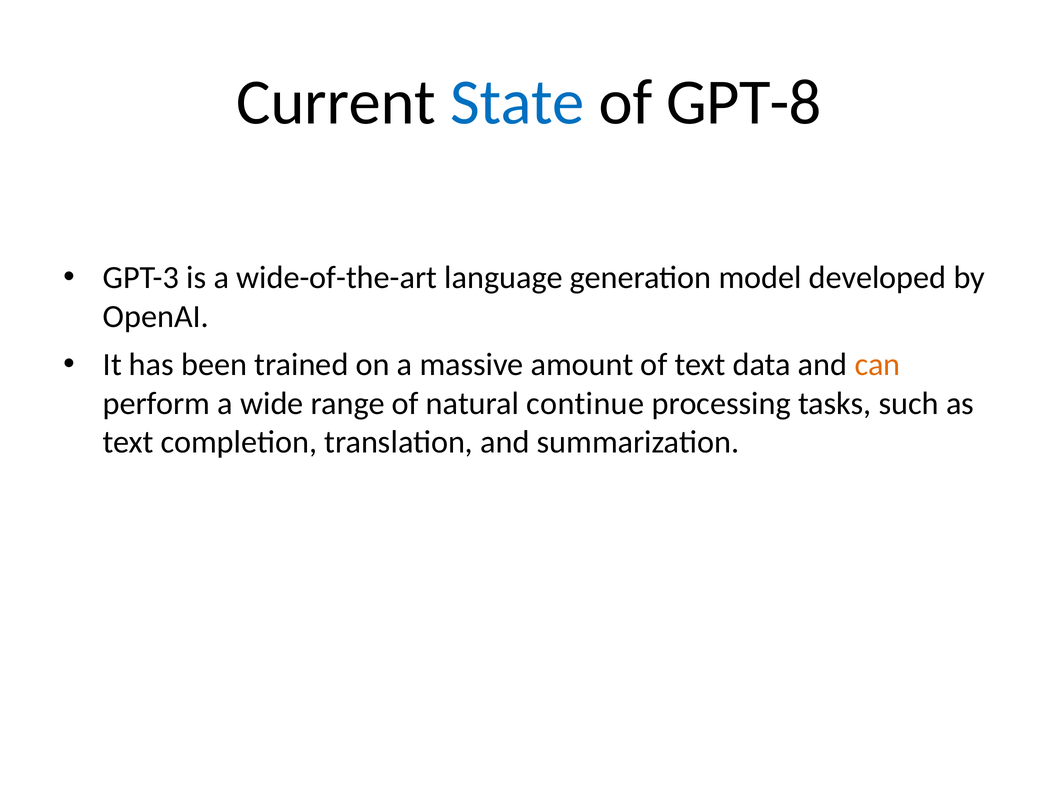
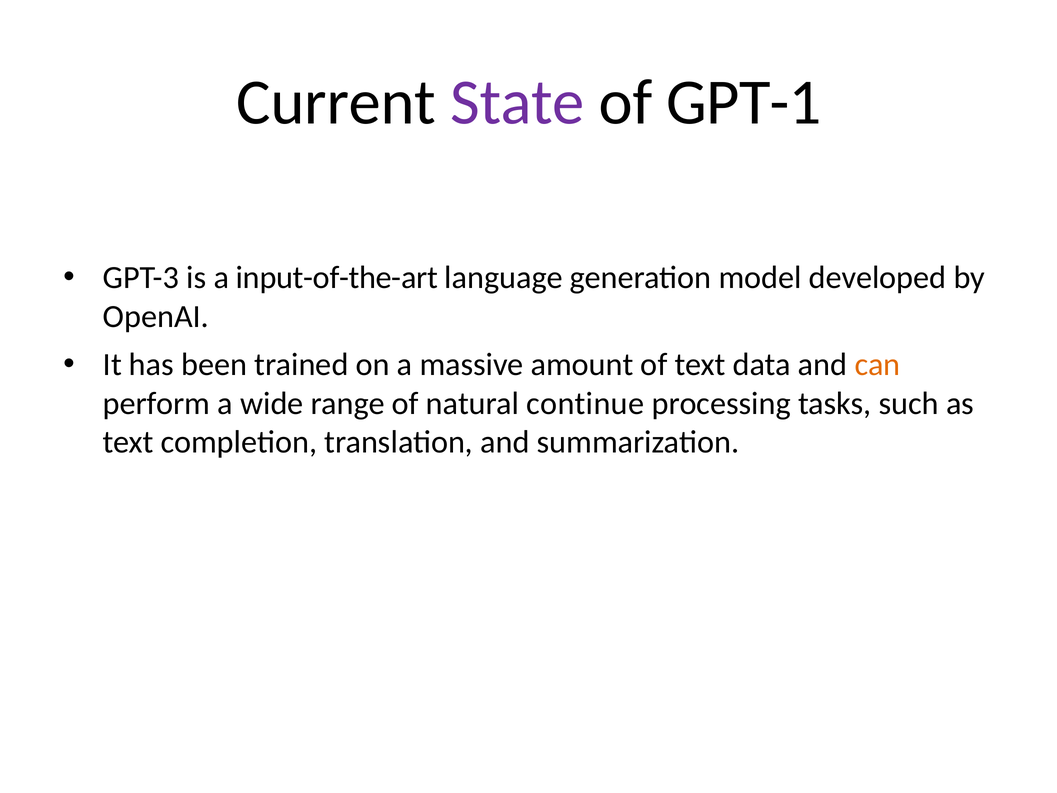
State colour: blue -> purple (517, 102)
GPT-8: GPT-8 -> GPT-1 (744, 102)
wide-of-the-art: wide-of-the-art -> input-of-the-art (337, 278)
